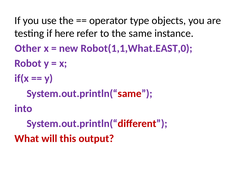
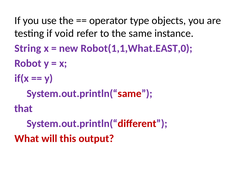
here: here -> void (64, 33)
Other: Other -> String (28, 49)
into: into -> that (23, 109)
